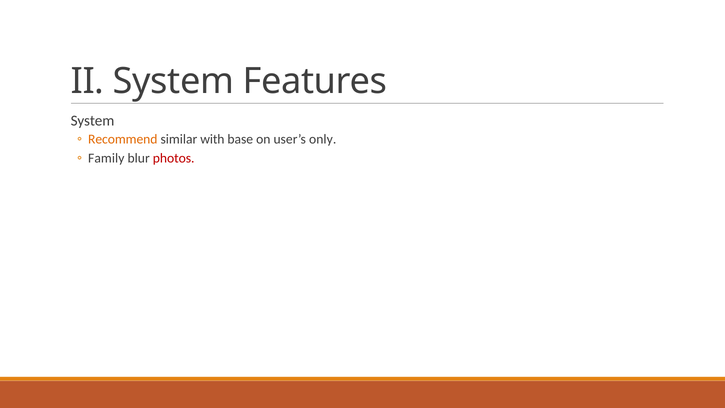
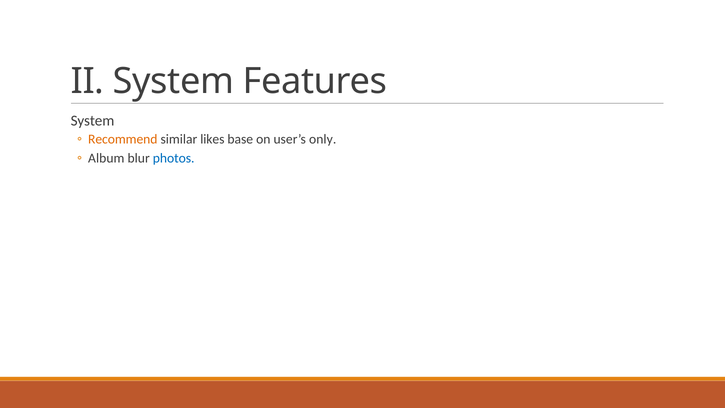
with: with -> likes (212, 139)
Family: Family -> Album (106, 158)
photos colour: red -> blue (174, 158)
